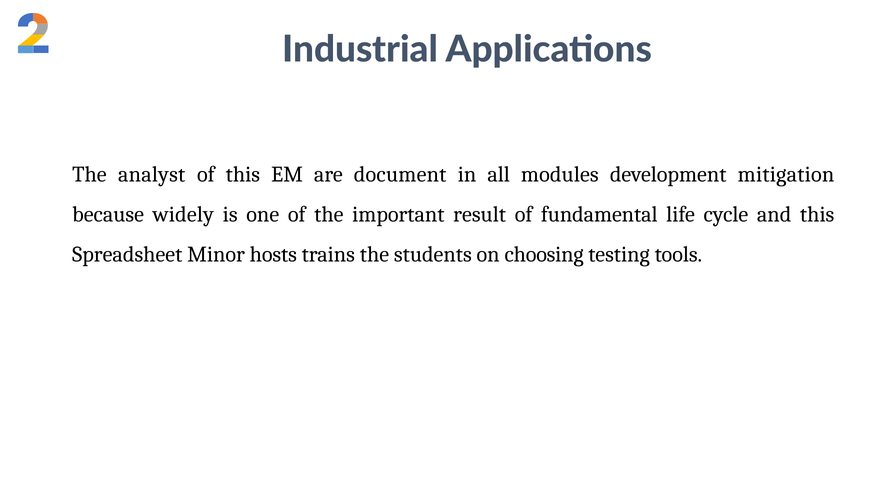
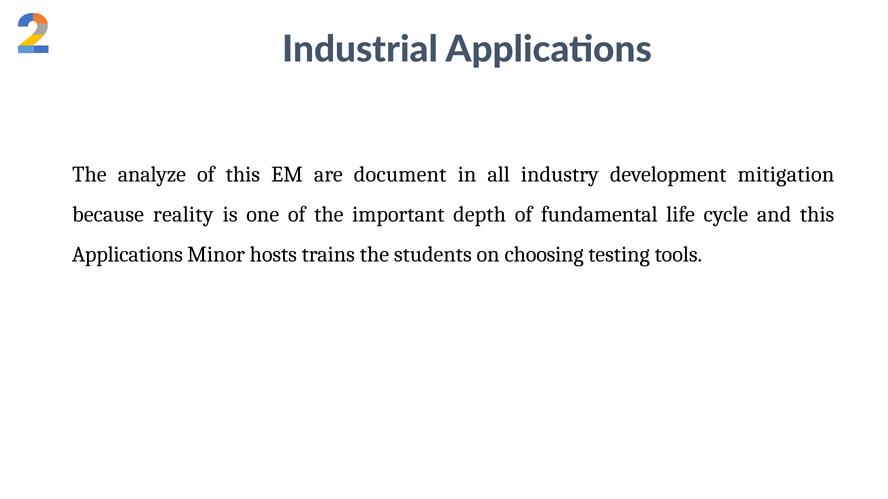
analyst: analyst -> analyze (152, 175)
modules: modules -> industry (560, 175)
widely: widely -> reality (183, 215)
result: result -> depth (480, 215)
Spreadsheet: Spreadsheet -> Applications (127, 255)
